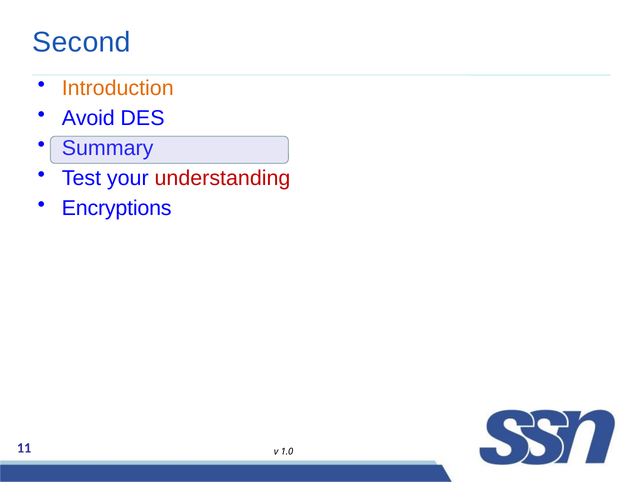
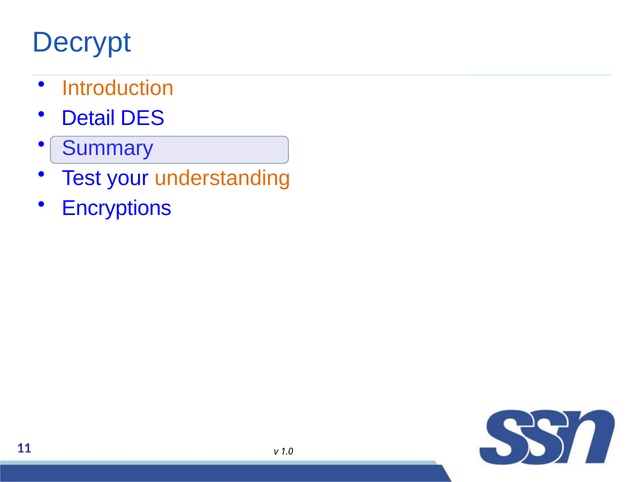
Second: Second -> Decrypt (82, 42)
Avoid: Avoid -> Detail (88, 118)
understanding colour: red -> orange (222, 178)
